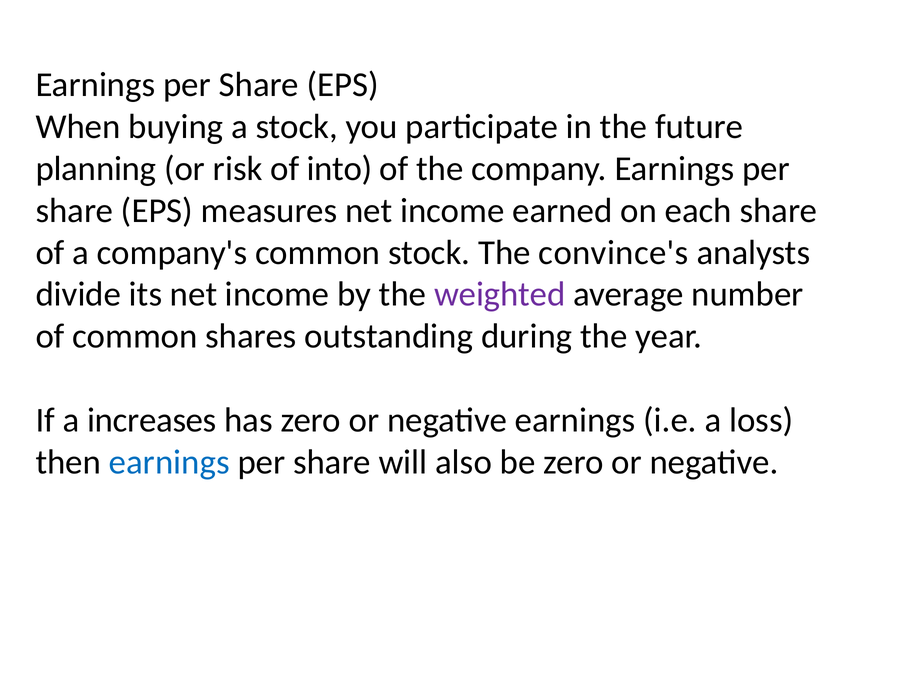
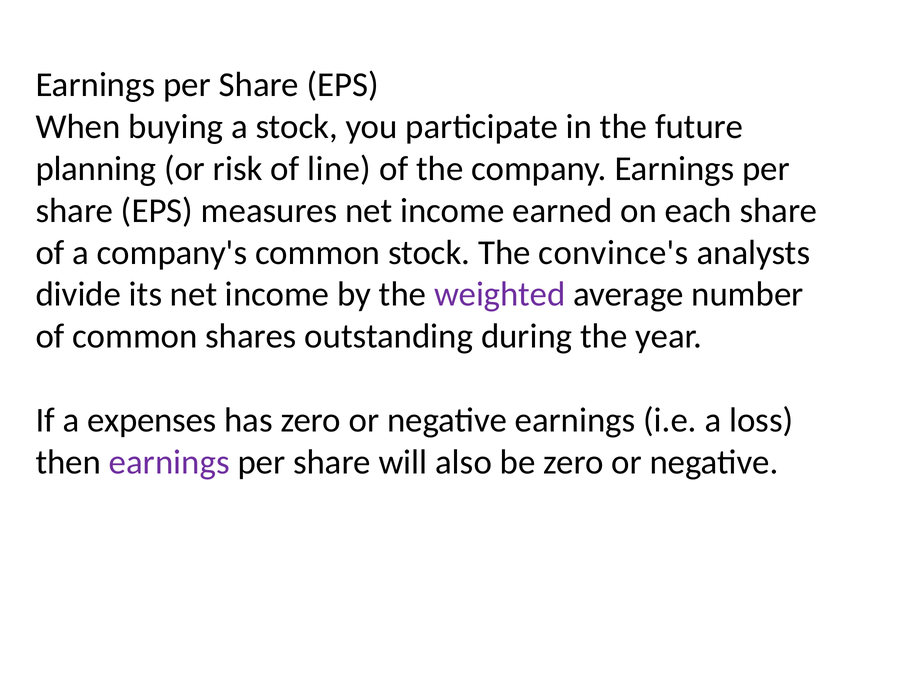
into: into -> line (339, 169)
increases: increases -> expenses (152, 420)
earnings colour: blue -> purple (169, 462)
